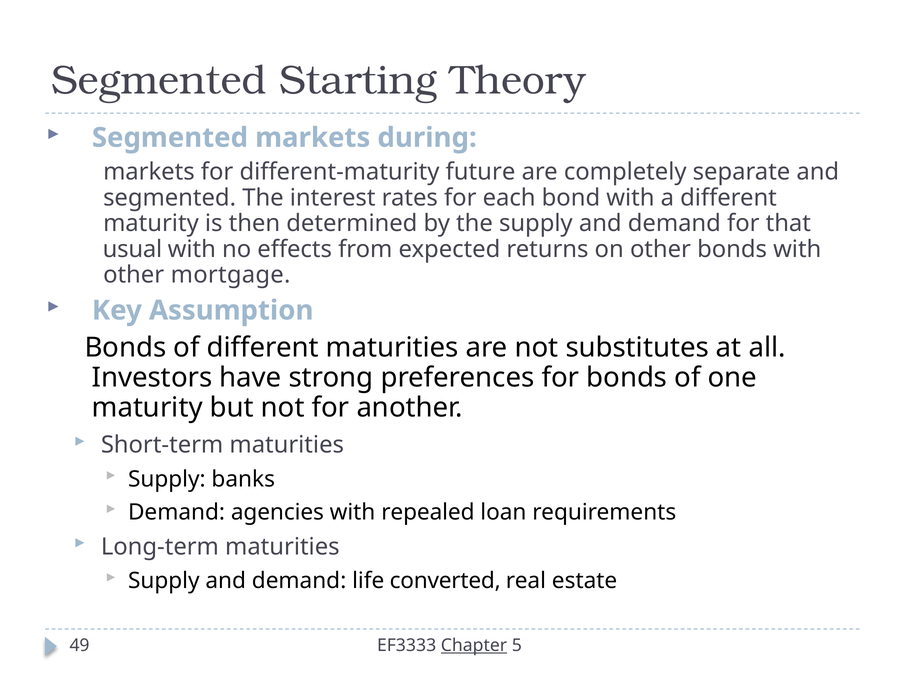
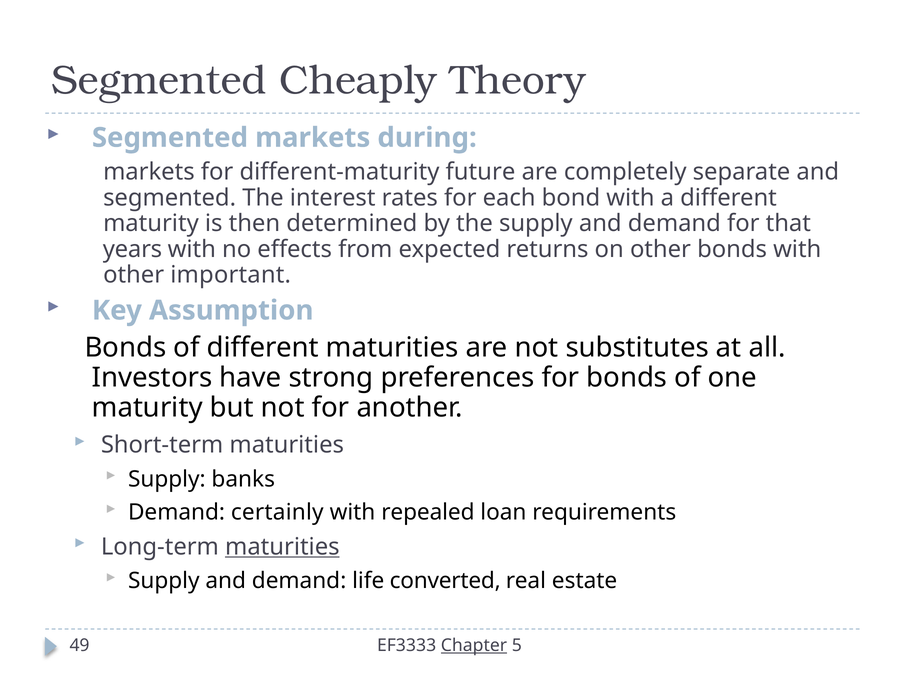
Starting: Starting -> Cheaply (358, 80)
usual: usual -> years (132, 249)
mortgage: mortgage -> important (231, 275)
agencies: agencies -> certainly (277, 512)
maturities underline: none -> present (282, 547)
